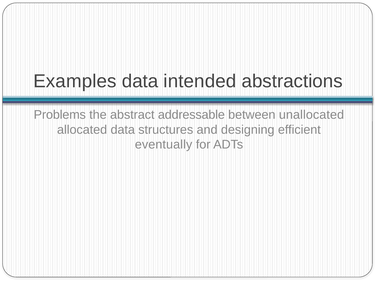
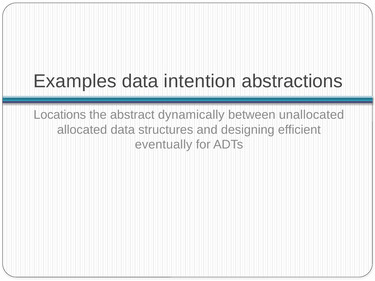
intended: intended -> intention (200, 81)
Problems: Problems -> Locations (60, 115)
addressable: addressable -> dynamically (191, 115)
